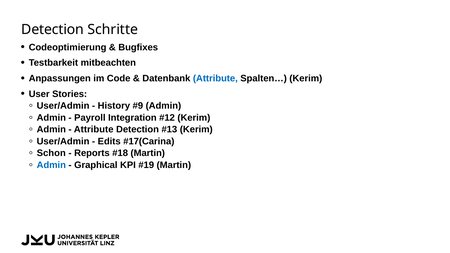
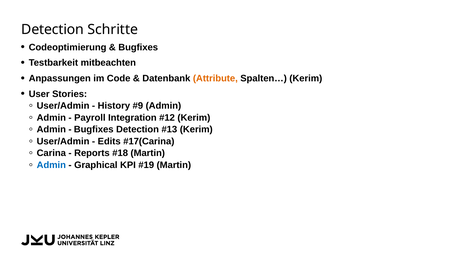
Attribute colour: blue -> orange (215, 79)
Attribute: Attribute -> Bugfixes (94, 130)
Schon: Schon -> Carina (51, 153)
